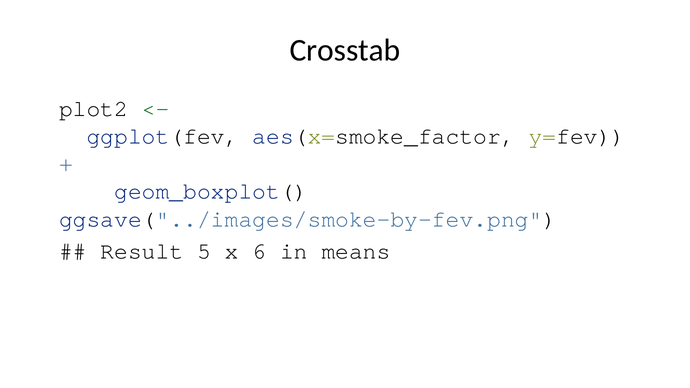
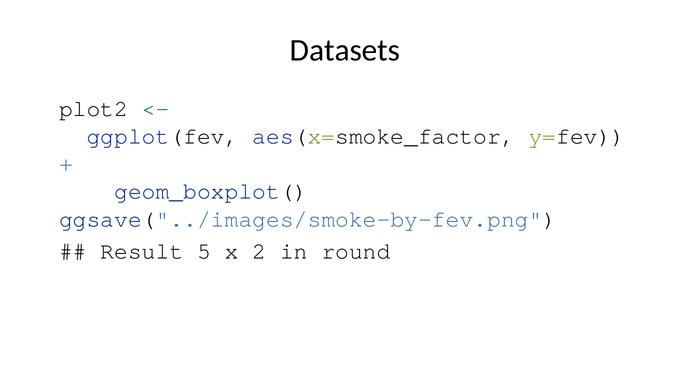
Crosstab: Crosstab -> Datasets (345, 50)
6: 6 -> 2 (259, 251)
means: means -> round (356, 251)
